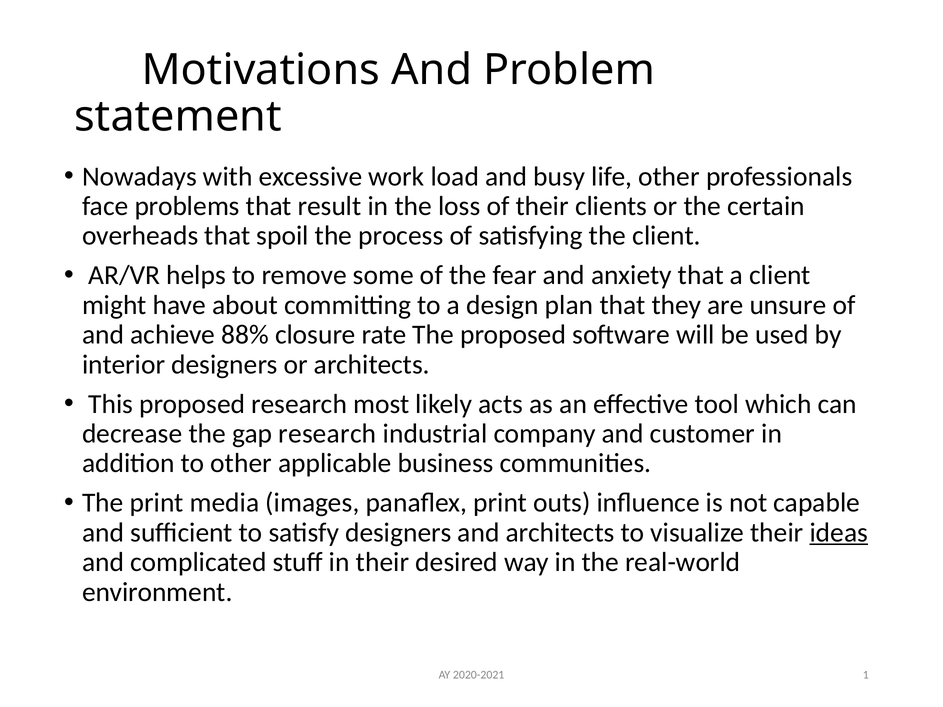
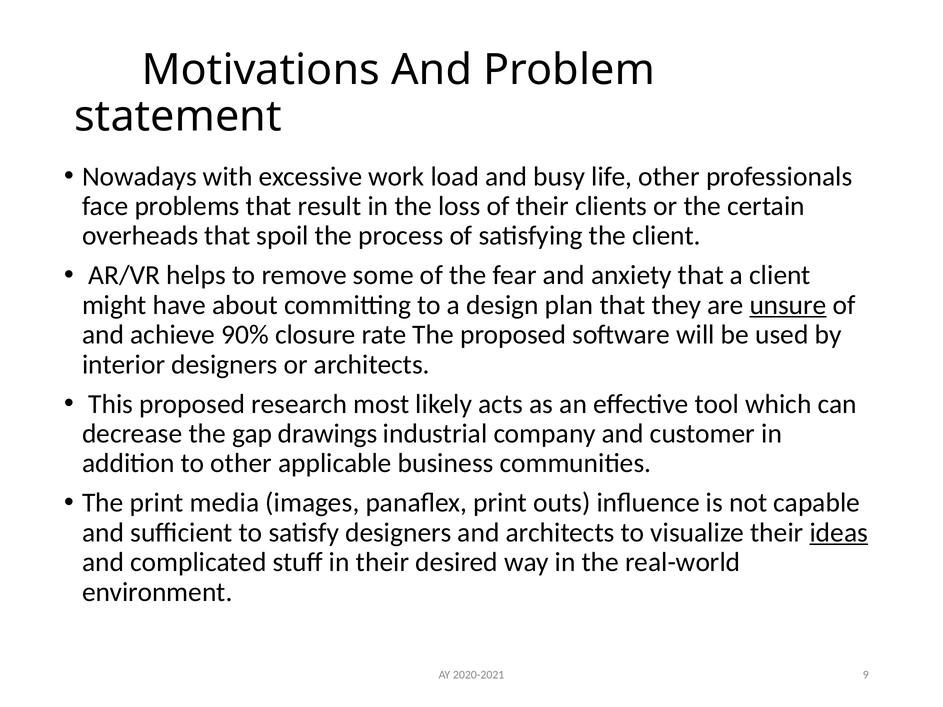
unsure underline: none -> present (788, 305)
88%: 88% -> 90% (245, 335)
gap research: research -> drawings (328, 434)
1: 1 -> 9 (866, 675)
